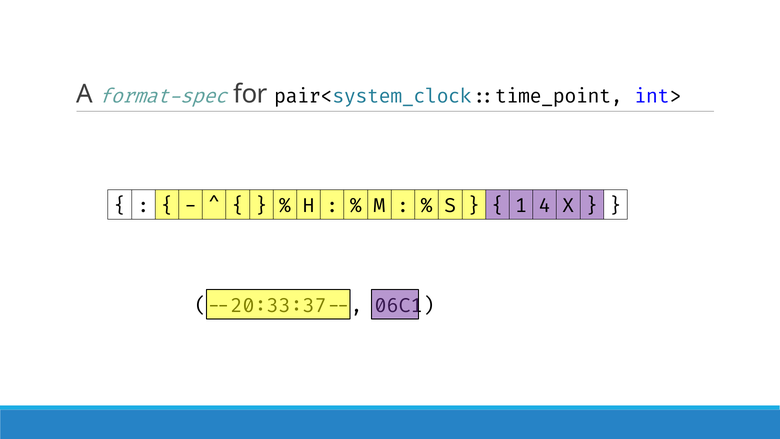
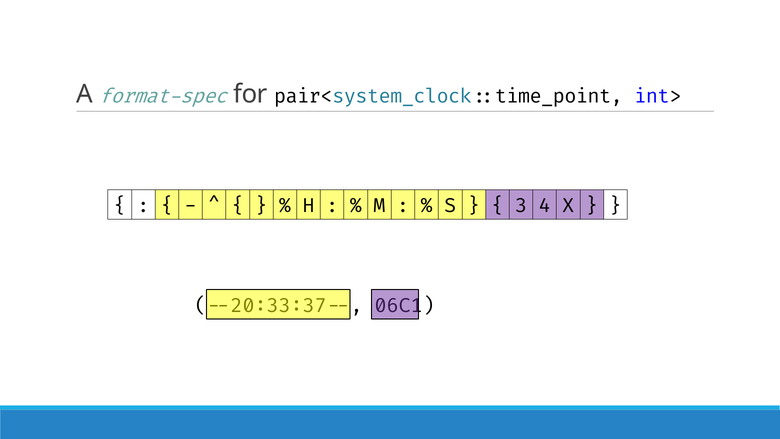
1: 1 -> 3 (521, 206)
